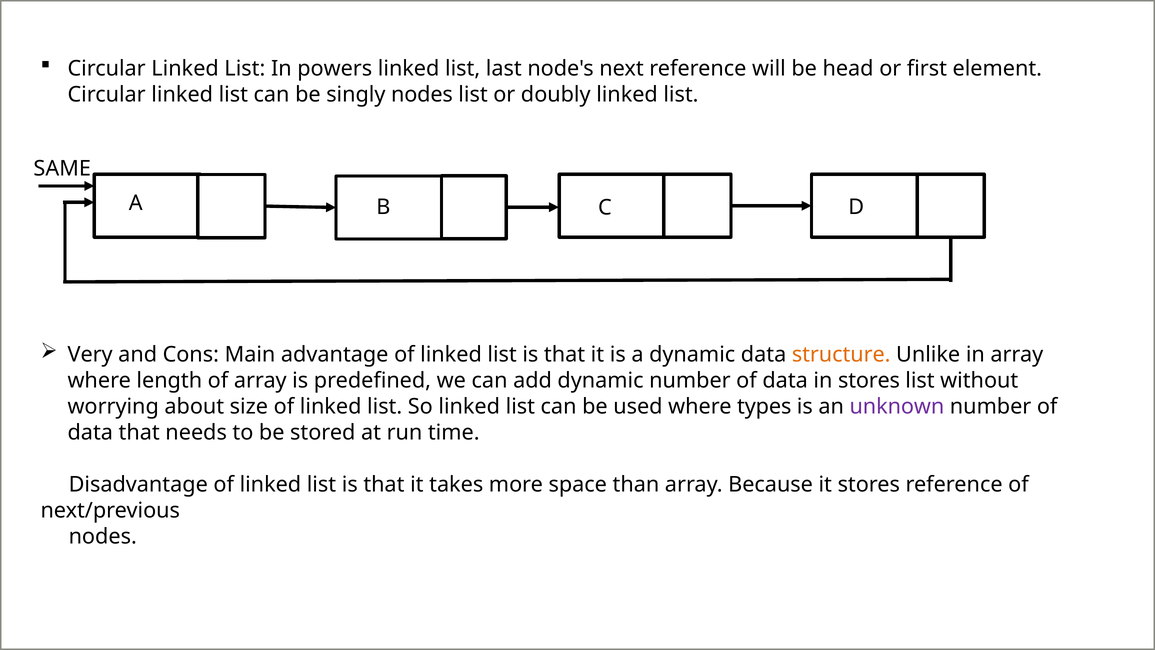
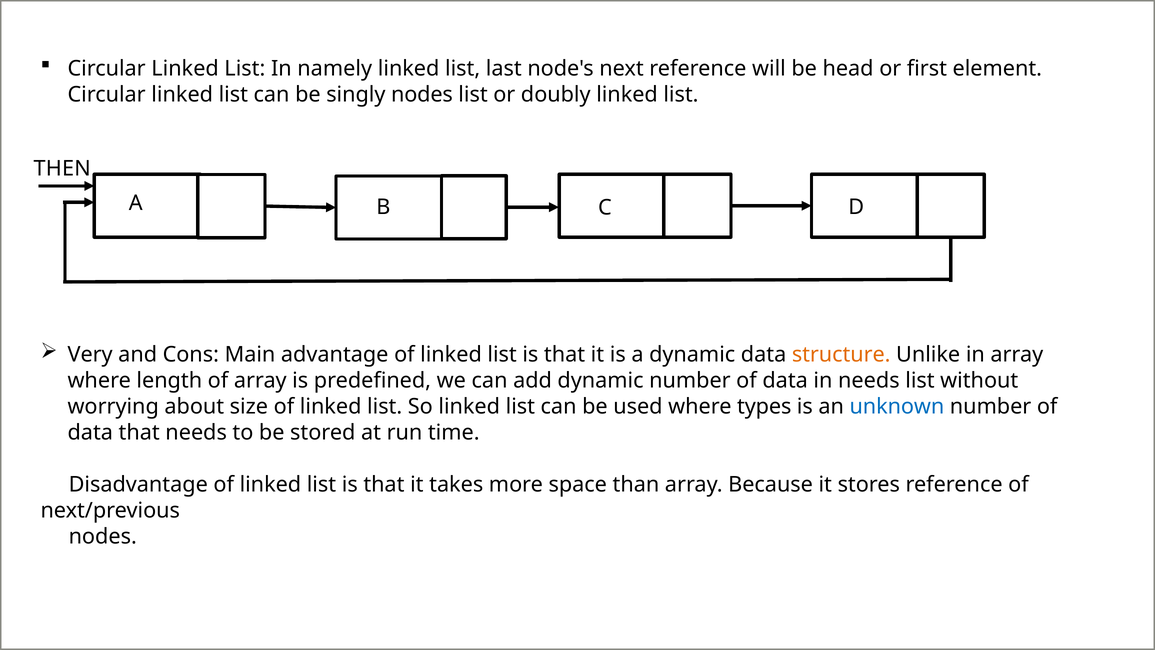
powers: powers -> namely (335, 69)
SAME: SAME -> THEN (62, 169)
in stores: stores -> needs (869, 381)
unknown colour: purple -> blue (897, 407)
